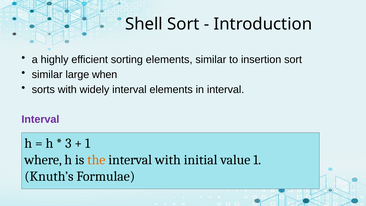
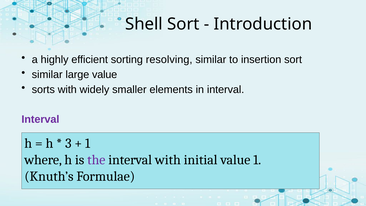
sorting elements: elements -> resolving (169, 60)
large when: when -> value (105, 75)
widely interval: interval -> smaller (129, 89)
the colour: orange -> purple (96, 160)
